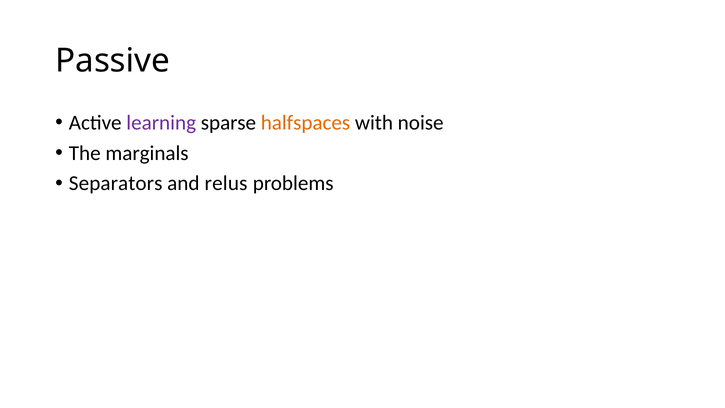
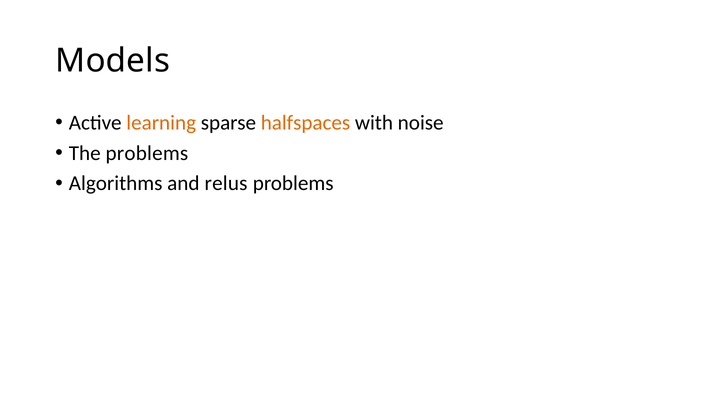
Passive: Passive -> Models (113, 61)
learning colour: purple -> orange (161, 123)
The marginals: marginals -> problems (147, 153)
Separators: Separators -> Algorithms (116, 183)
